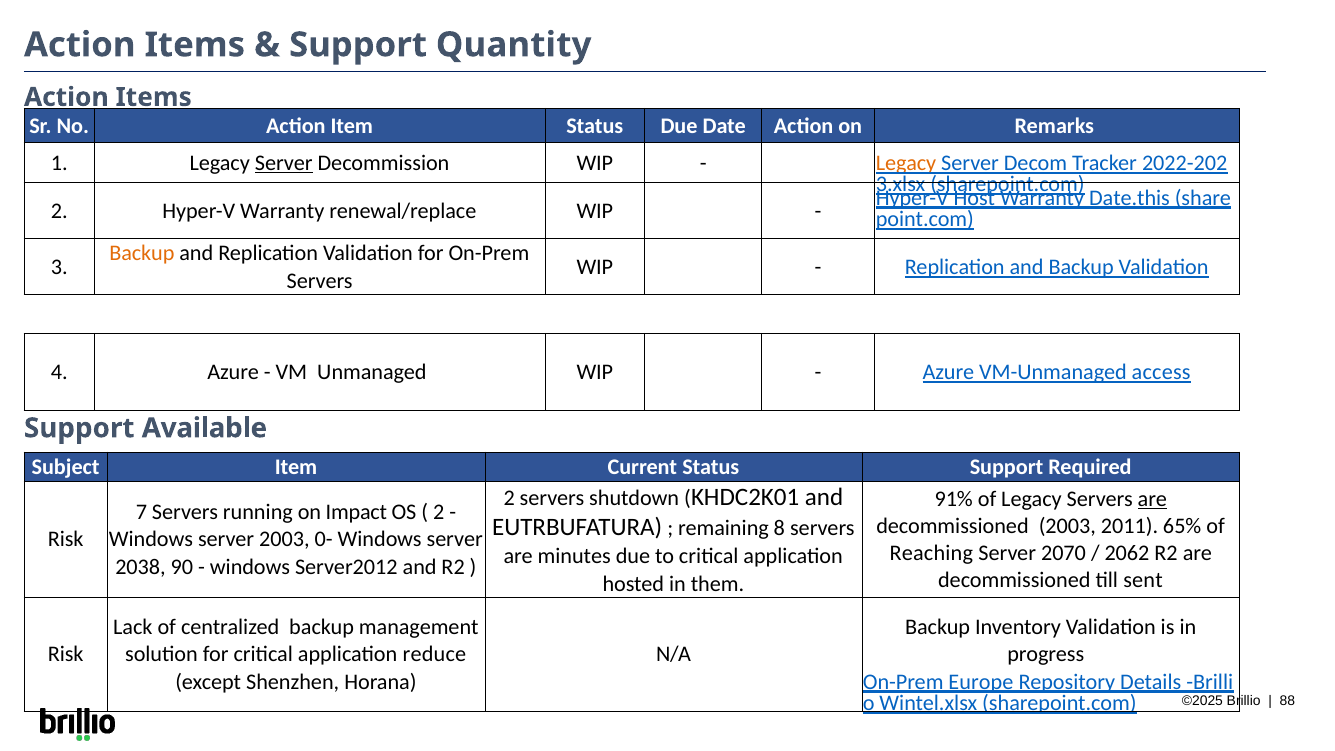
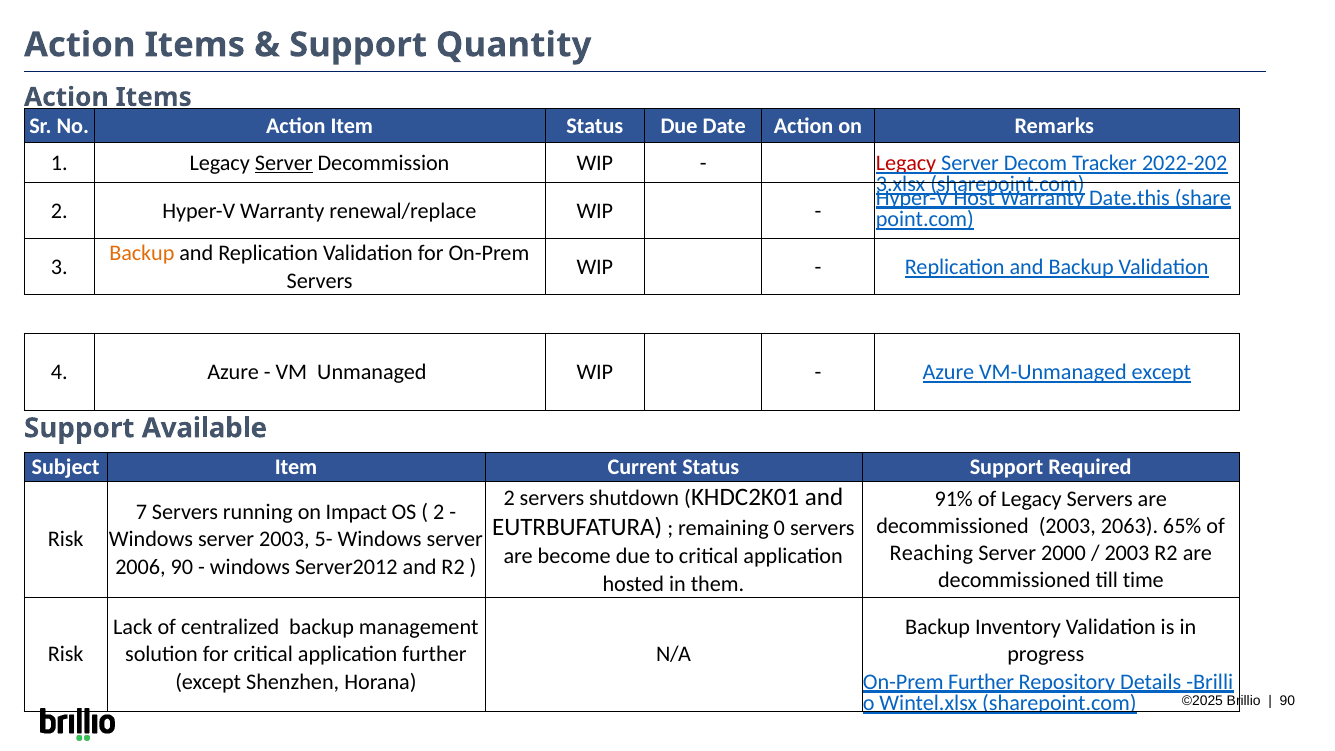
Legacy colour: orange -> red (906, 163)
VM-Unmanaged access: access -> except (1161, 373)
are underline: present -> none (1152, 499)
2011: 2011 -> 2063 (1129, 526)
8: 8 -> 0 (779, 529)
0-: 0- -> 5- (324, 539)
2070: 2070 -> 2000 (1064, 553)
2062: 2062 -> 2003 (1127, 553)
minutes: minutes -> become (574, 556)
2038: 2038 -> 2006 (140, 567)
sent: sent -> time (1143, 580)
application reduce: reduce -> further (434, 655)
On-Prem Europe: Europe -> Further (981, 682)
88: 88 -> 90 (1287, 701)
